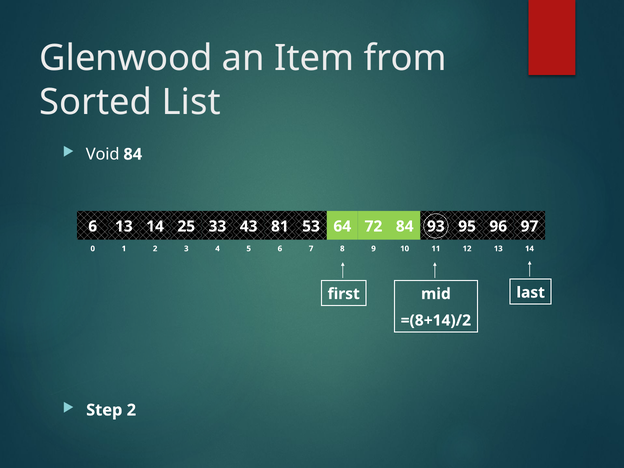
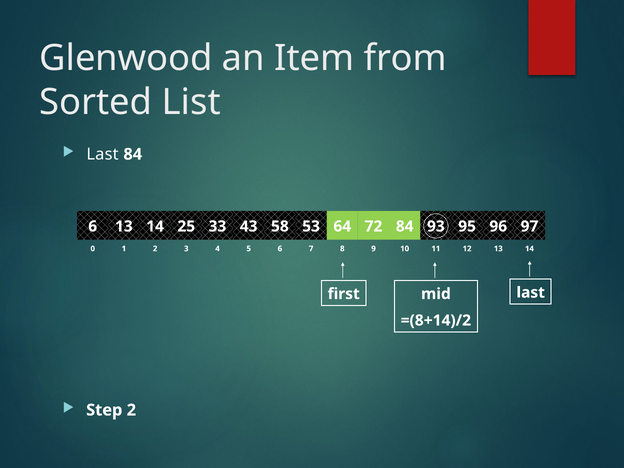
Void: Void -> Last (103, 154)
81: 81 -> 58 (280, 226)
